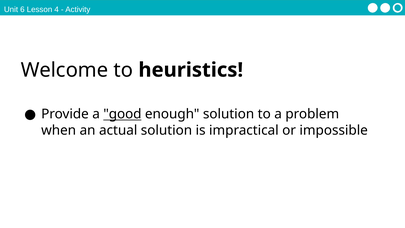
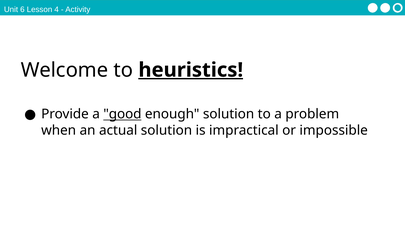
heuristics underline: none -> present (191, 70)
